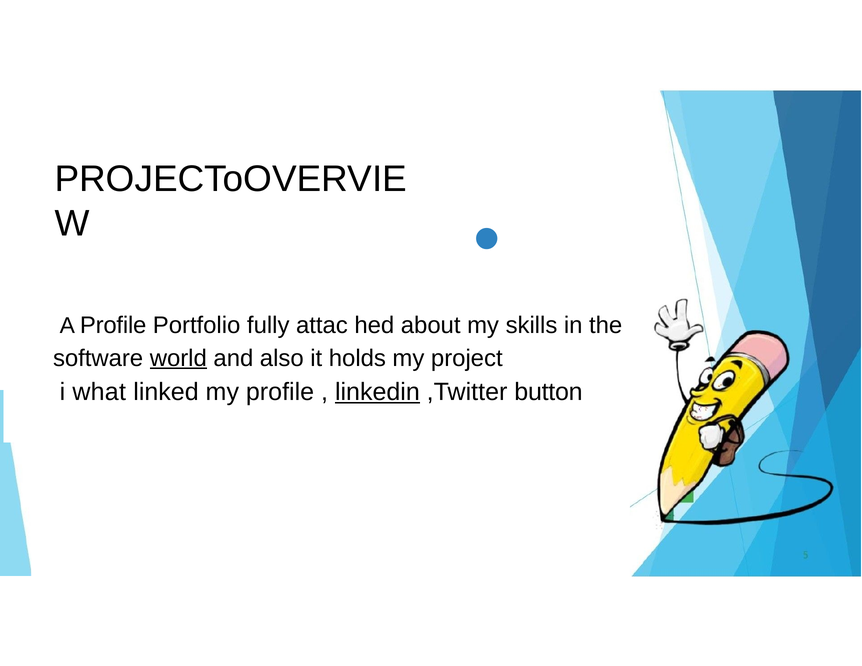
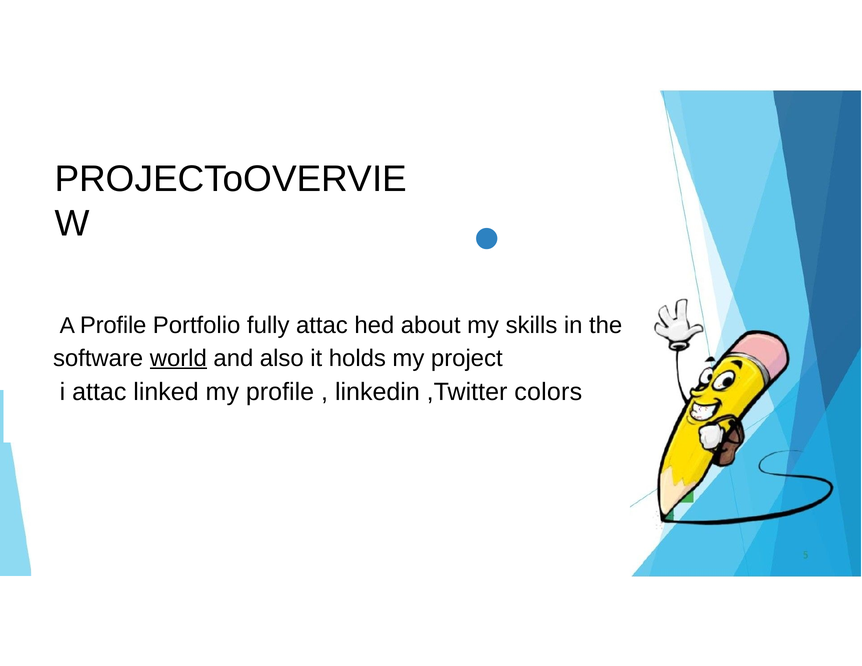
i what: what -> attac (99, 392)
linkedin underline: present -> none (377, 392)
button: button -> colors (548, 392)
